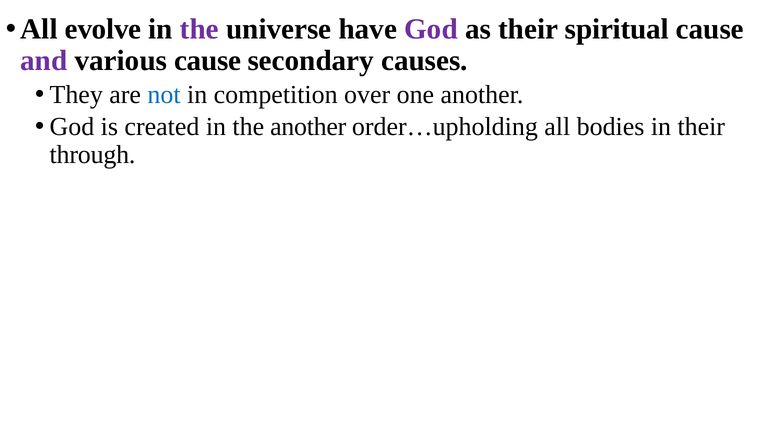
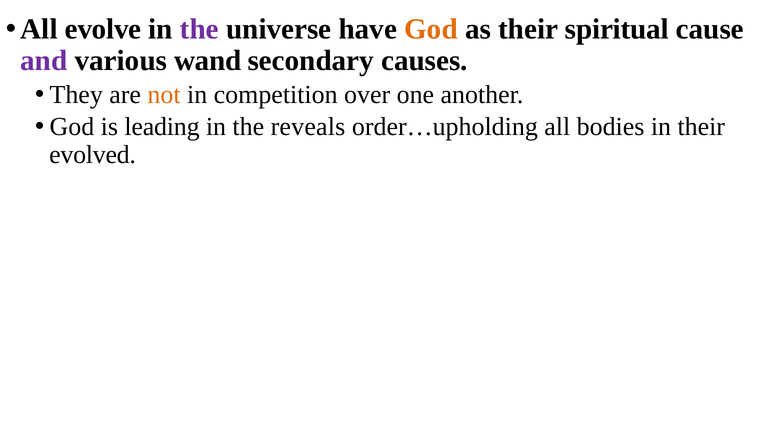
God colour: purple -> orange (431, 29)
various cause: cause -> wand (208, 61)
not colour: blue -> orange (164, 94)
created: created -> leading (162, 126)
the another: another -> reveals (308, 126)
through: through -> evolved (93, 154)
